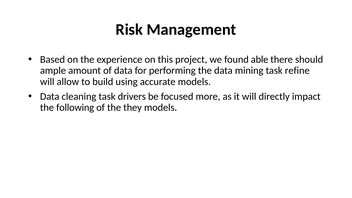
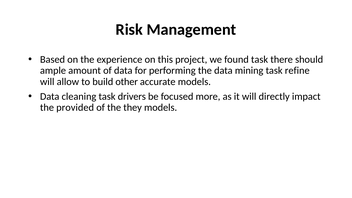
found able: able -> task (260, 60)
using: using -> other (127, 82)
following: following -> provided (75, 108)
